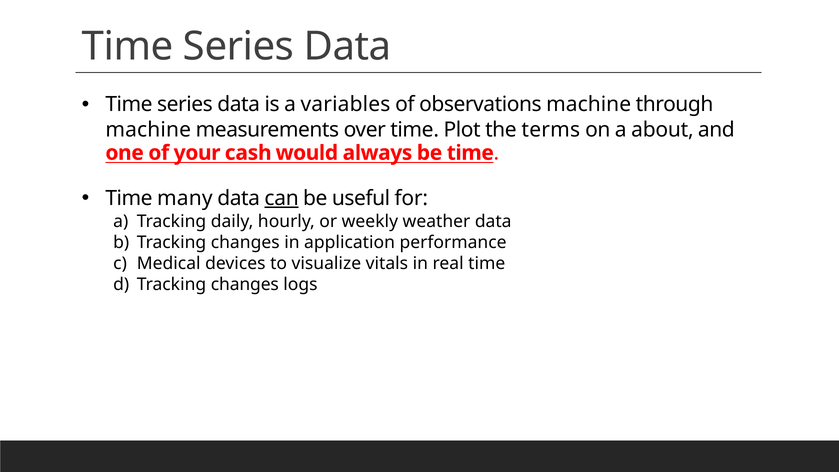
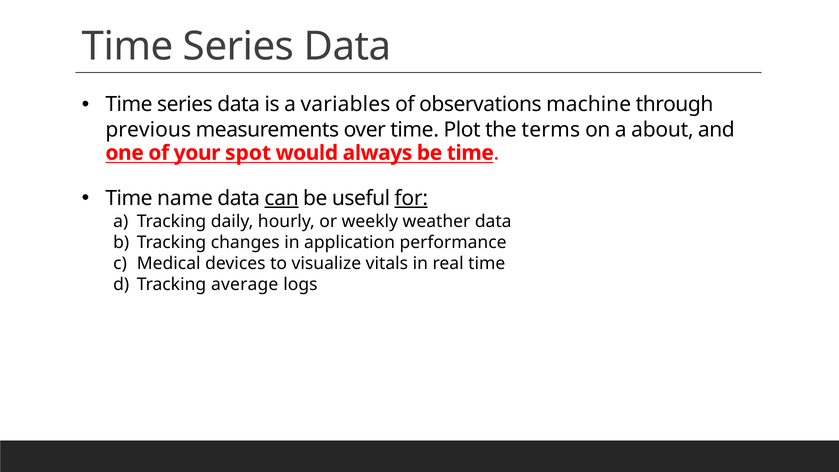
machine: machine -> previous (148, 130)
cash: cash -> spot (248, 153)
many: many -> name (185, 198)
for underline: none -> present (411, 198)
changes: changes -> average (245, 284)
